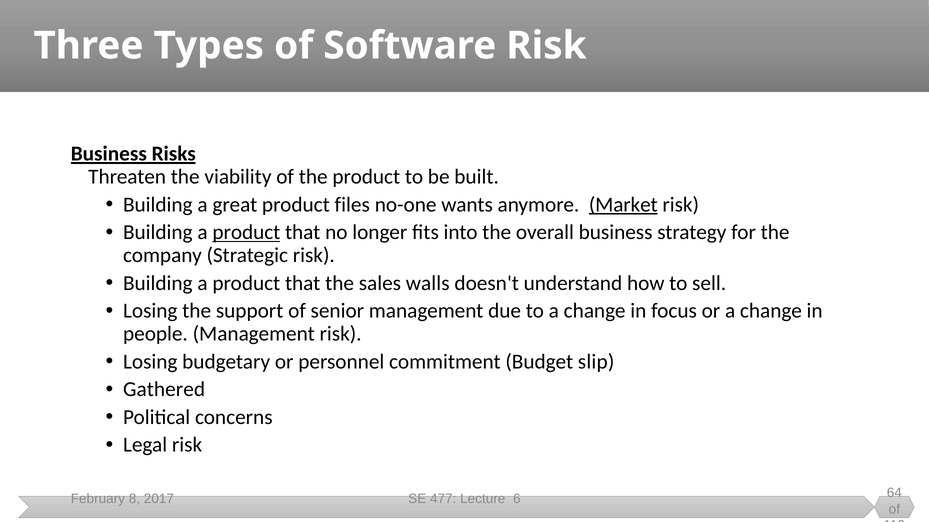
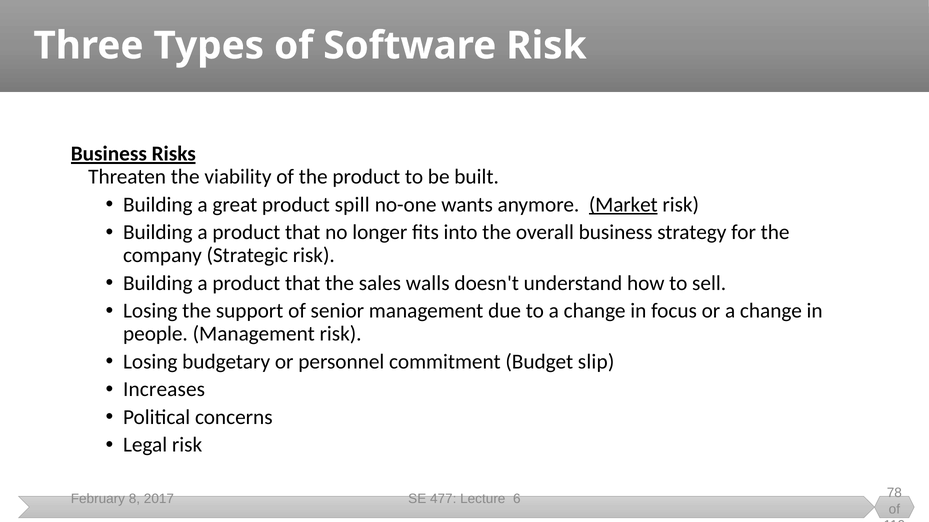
files: files -> spill (352, 205)
product underline: present -> none (246, 233)
Gathered: Gathered -> Increases (164, 390)
64: 64 -> 78 (894, 493)
